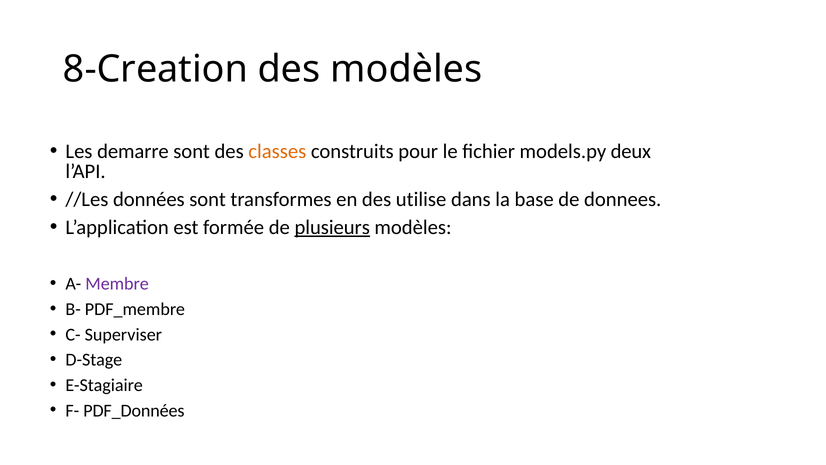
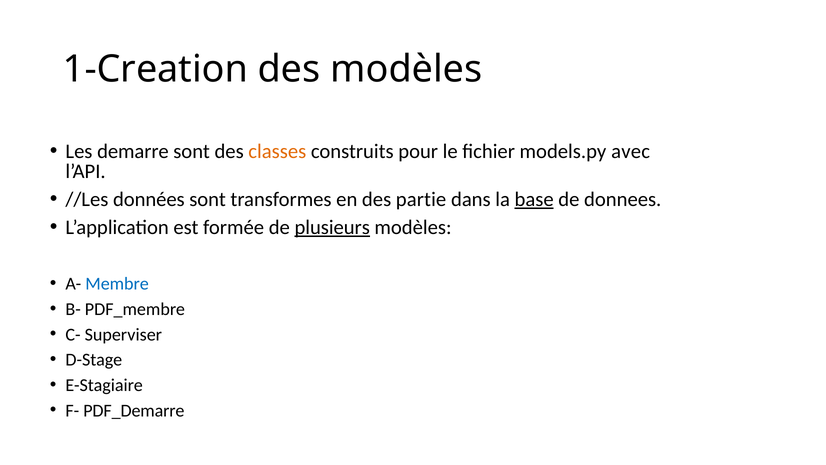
8-Creation: 8-Creation -> 1-Creation (155, 69)
deux: deux -> avec (631, 151)
utilise: utilise -> partie (421, 199)
base underline: none -> present (534, 199)
Membre colour: purple -> blue (117, 284)
PDF_Données: PDF_Données -> PDF_Demarre (134, 410)
